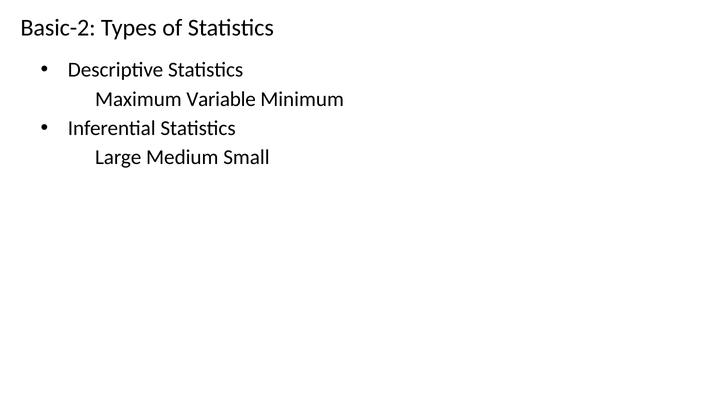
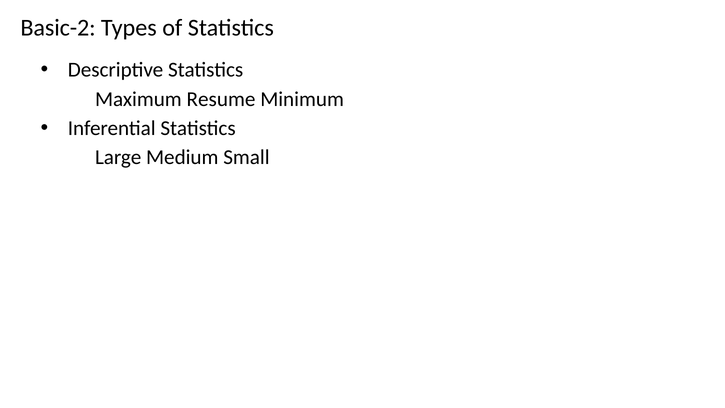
Variable: Variable -> Resume (221, 99)
